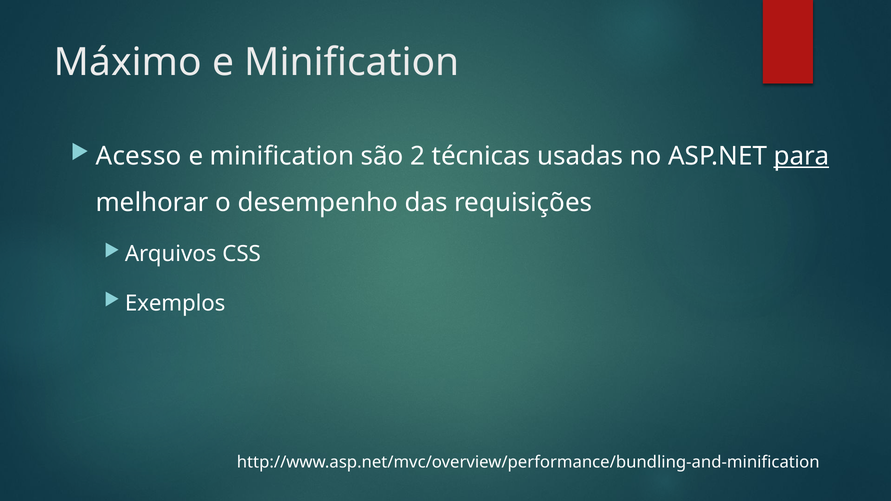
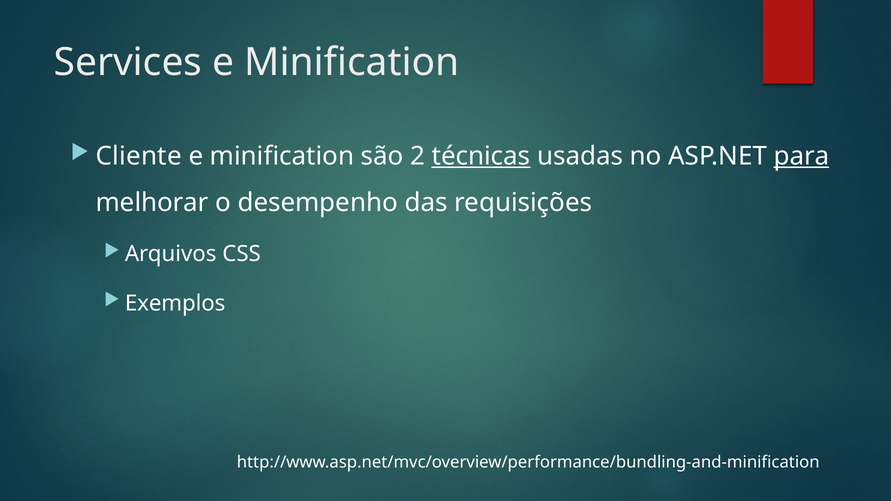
Máximo: Máximo -> Services (128, 63)
Acesso: Acesso -> Cliente (139, 156)
técnicas underline: none -> present (481, 156)
